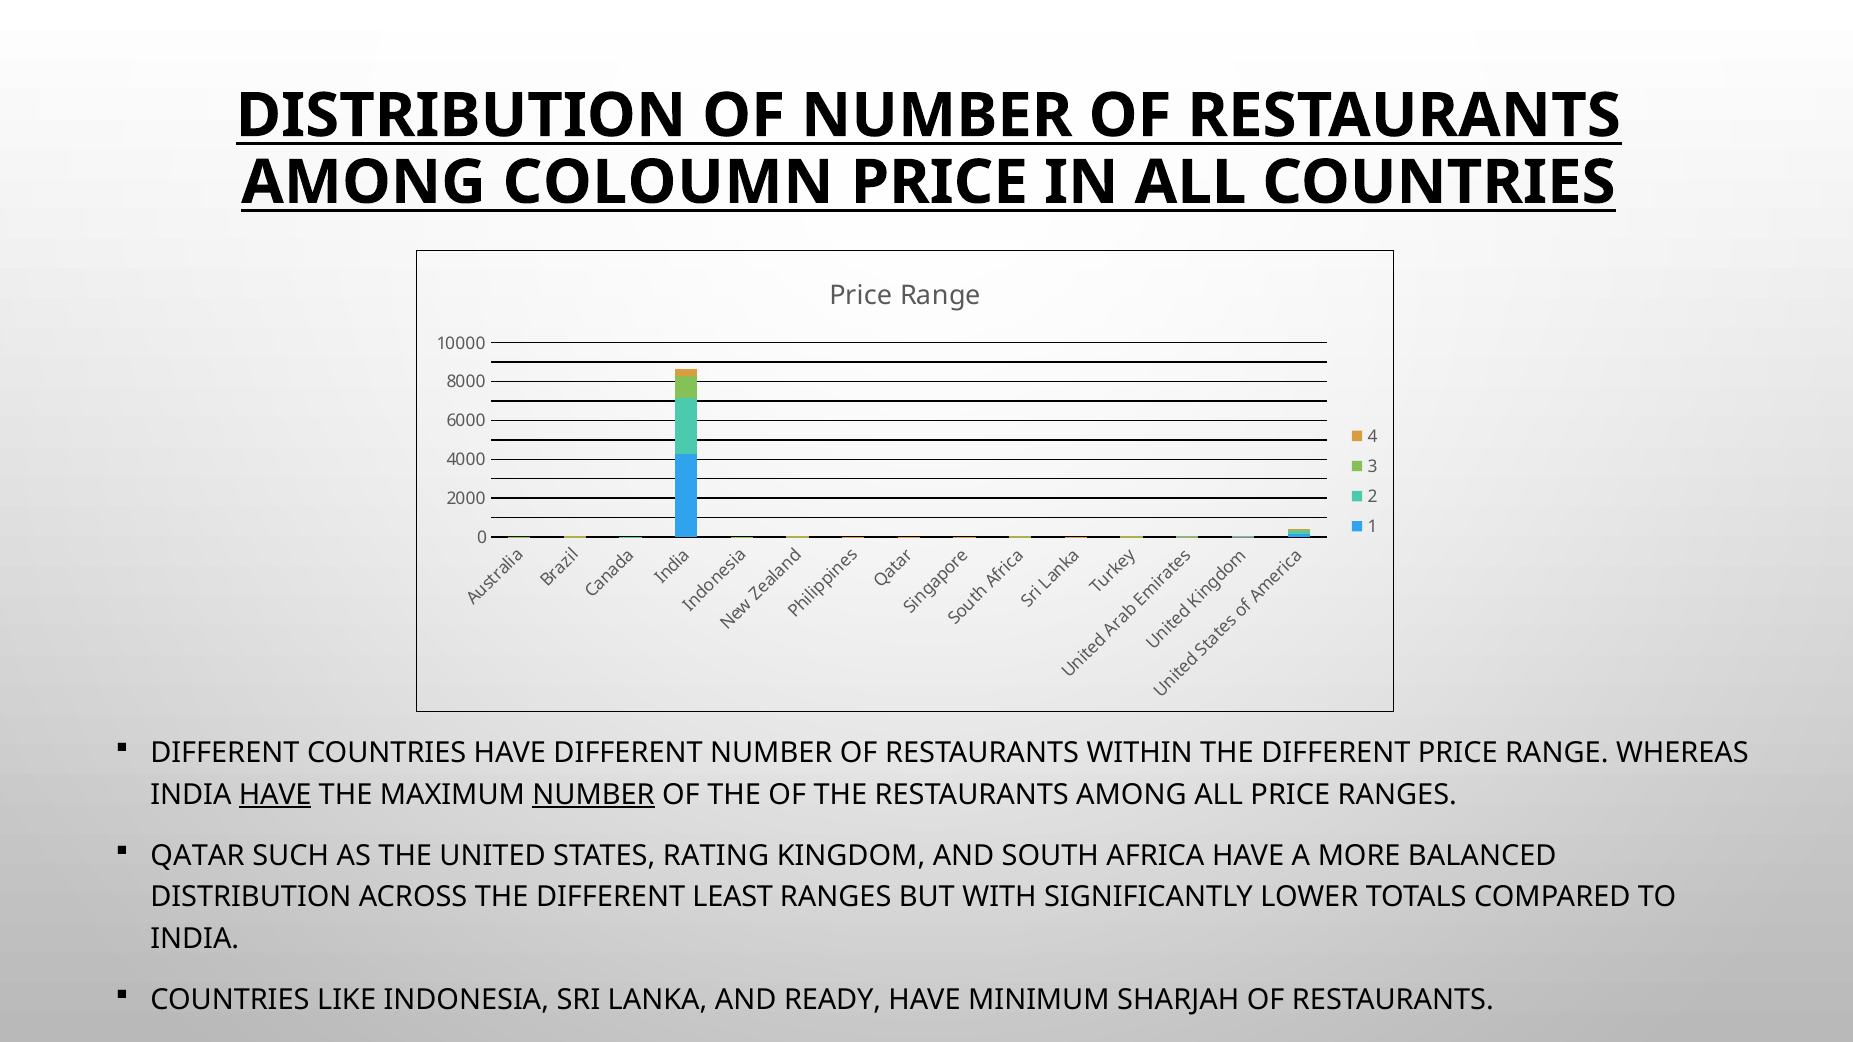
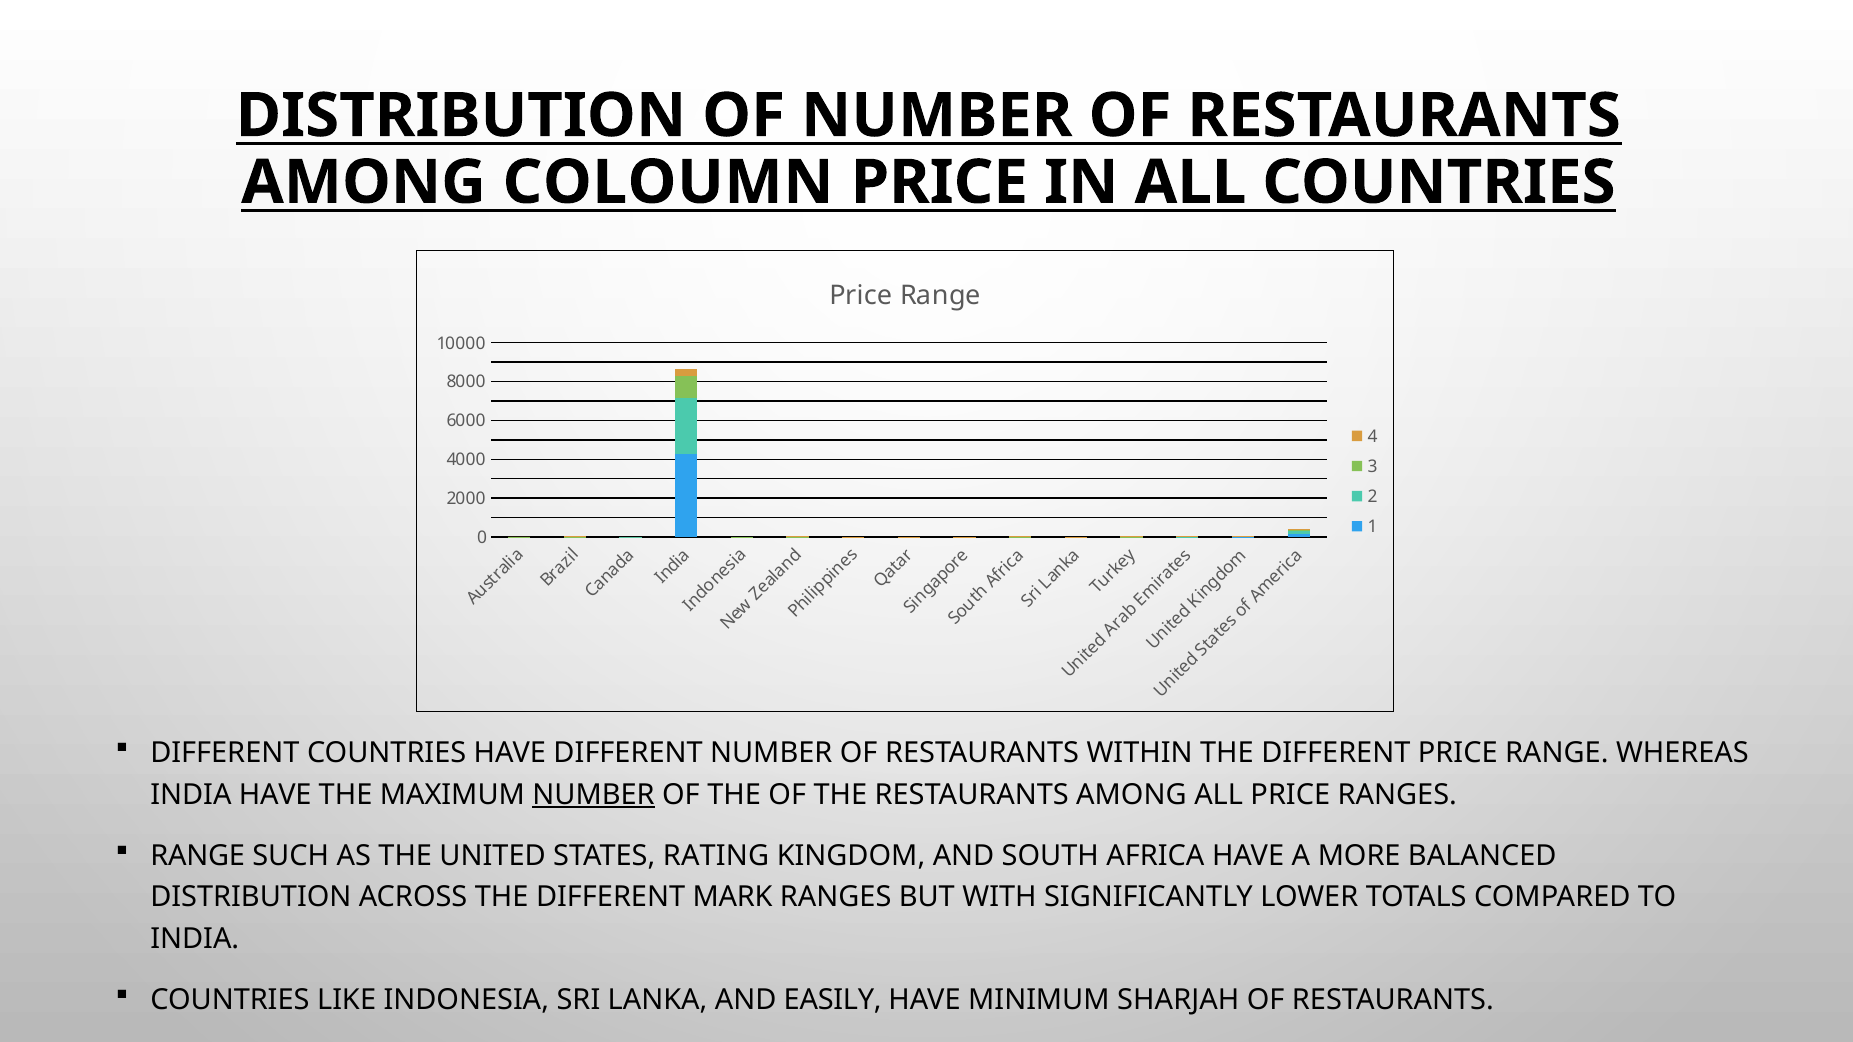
HAVE underline: present -> none (275, 795)
QATAR: QATAR -> RANGE (198, 856)
LEAST: LEAST -> MARK (733, 898)
READY: READY -> EASILY (833, 1000)
